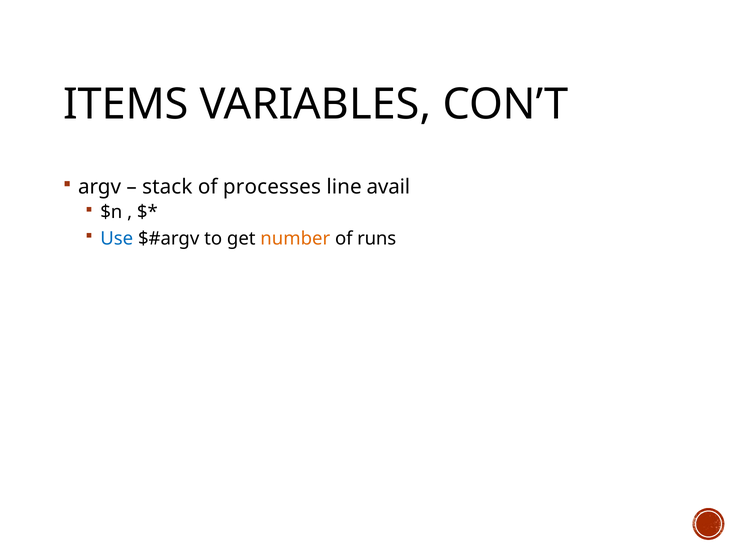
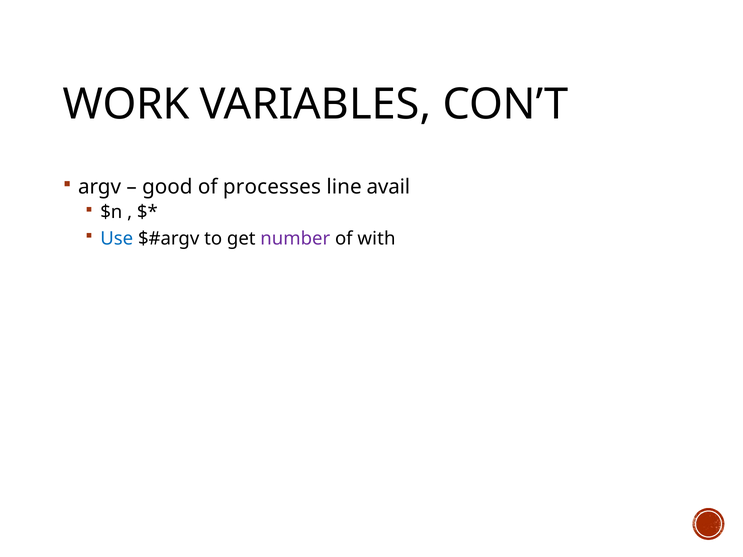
ITEMS: ITEMS -> WORK (126, 104)
stack: stack -> good (167, 187)
number colour: orange -> purple (295, 239)
runs: runs -> with (376, 239)
